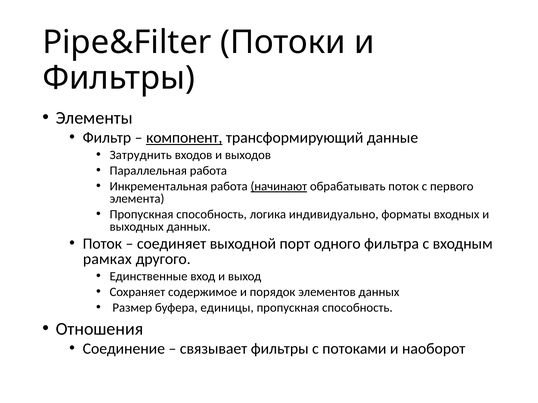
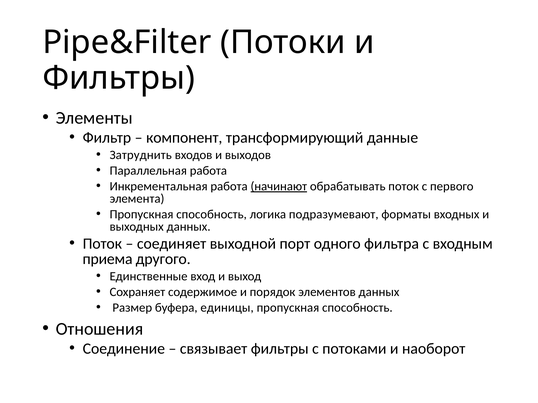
компонент underline: present -> none (184, 138)
индивидуально: индивидуально -> подразумевают (334, 215)
рамках: рамках -> приема (108, 259)
